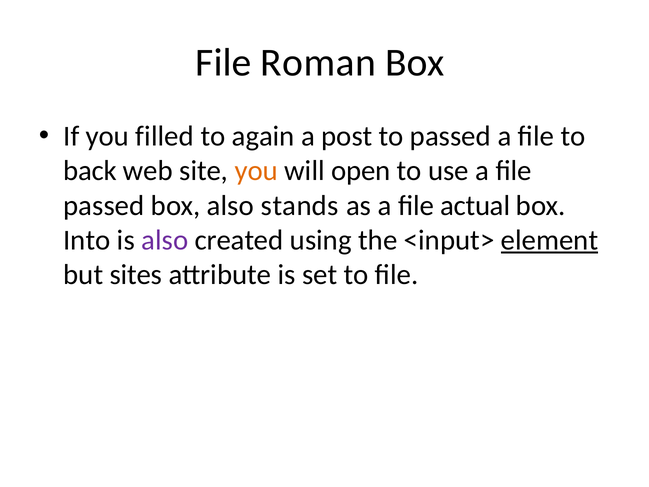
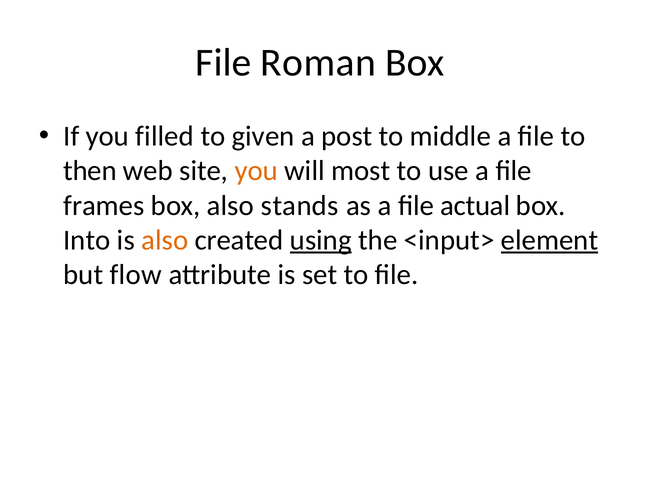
again: again -> given (263, 136)
to passed: passed -> middle (450, 136)
back: back -> then (90, 171)
open: open -> most (361, 171)
passed: passed -> frames (104, 205)
also colour: purple -> orange (165, 240)
using underline: none -> present (321, 240)
sites: sites -> flow (136, 275)
